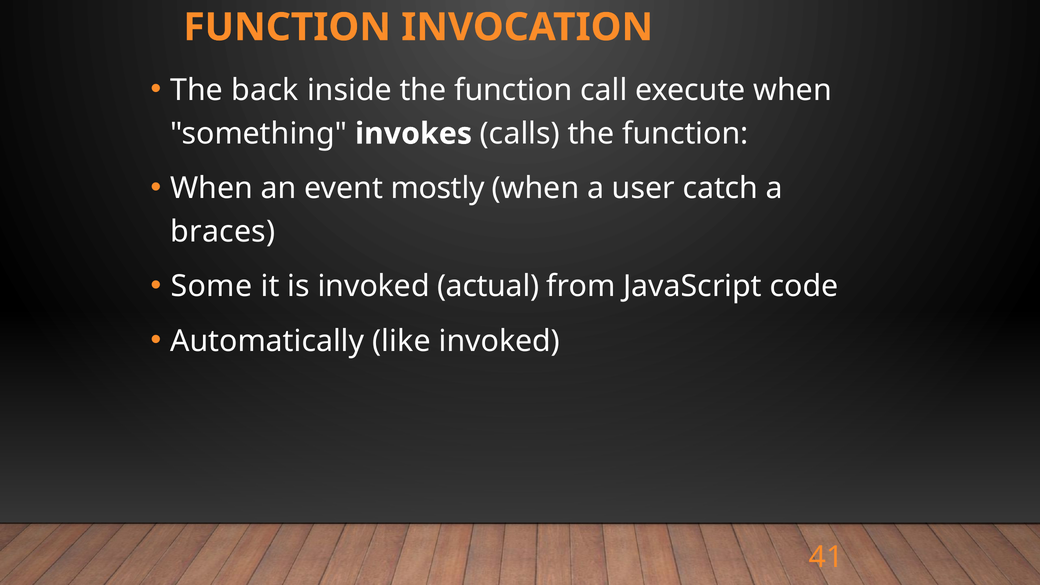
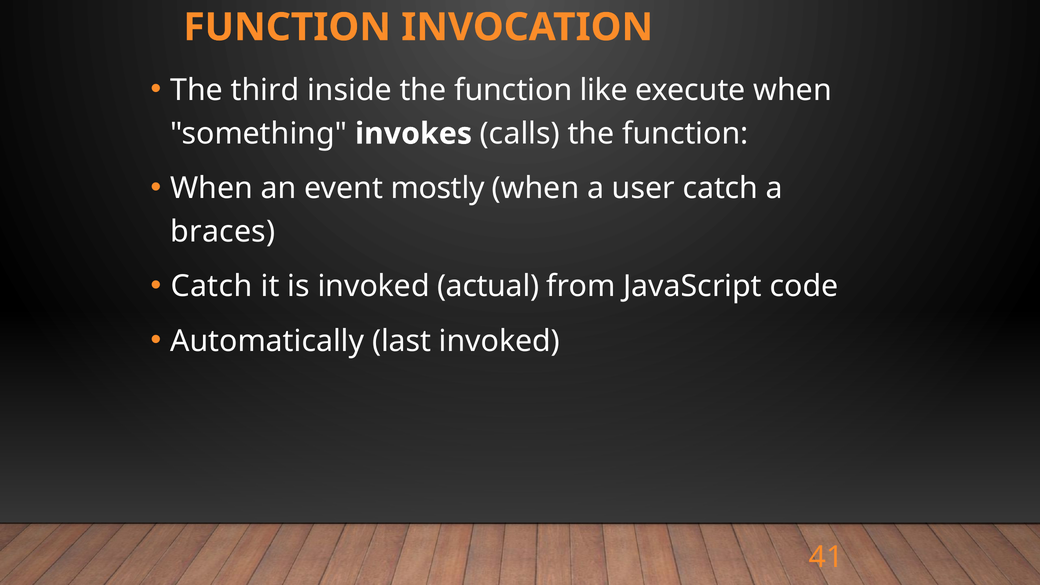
back: back -> third (265, 90)
call: call -> like (604, 90)
Some: Some -> Catch (212, 286)
like: like -> last (402, 341)
